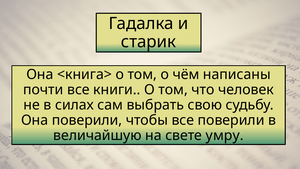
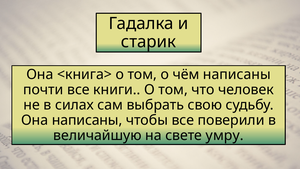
Она поверили: поверили -> написаны (87, 120)
